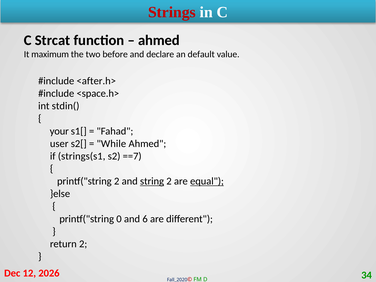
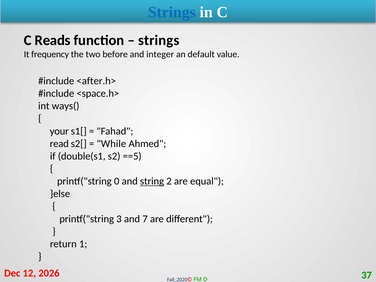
Strings colour: red -> blue (172, 12)
Strcat: Strcat -> Reads (53, 40)
ahmed: ahmed -> strings (159, 40)
maximum: maximum -> frequency (50, 54)
declare: declare -> integer (160, 54)
stdin(: stdin( -> ways( (66, 106)
user: user -> read (59, 144)
strings(s1: strings(s1 -> double(s1 (82, 156)
==7: ==7 -> ==5 (132, 156)
printf("string 2: 2 -> 0 (117, 181)
equal underline: present -> none (207, 181)
0: 0 -> 3 (119, 219)
6: 6 -> 7 (145, 219)
return 2: 2 -> 1 (83, 244)
34: 34 -> 37 (367, 275)
